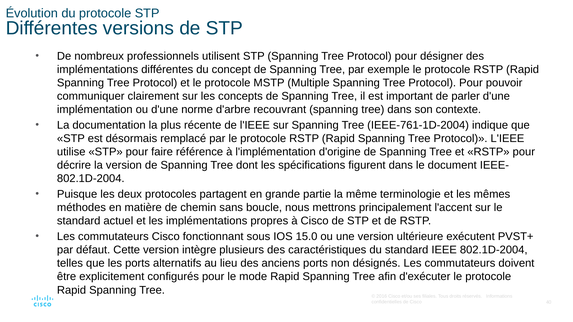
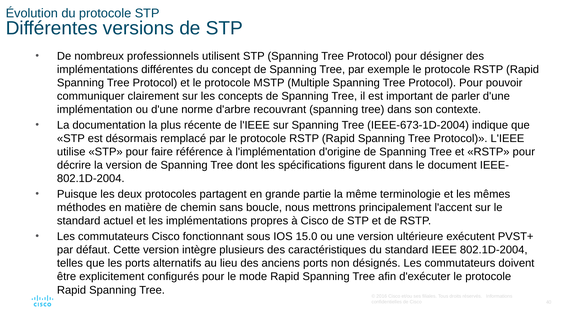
IEEE-761-1D-2004: IEEE-761-1D-2004 -> IEEE-673-1D-2004 (418, 125)
